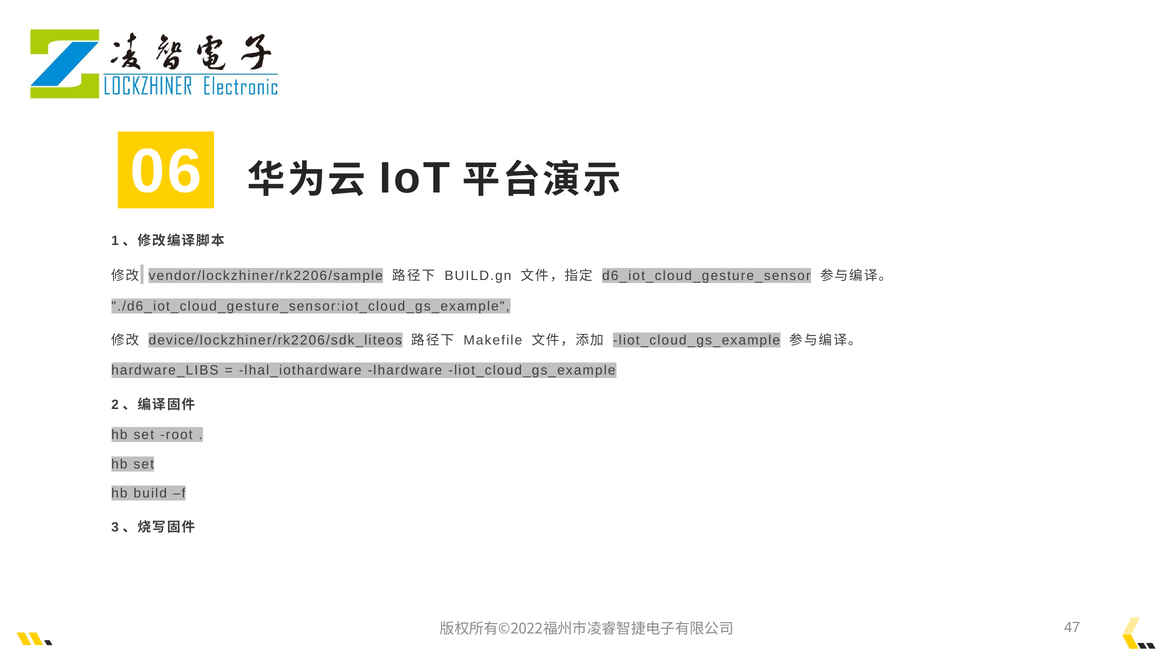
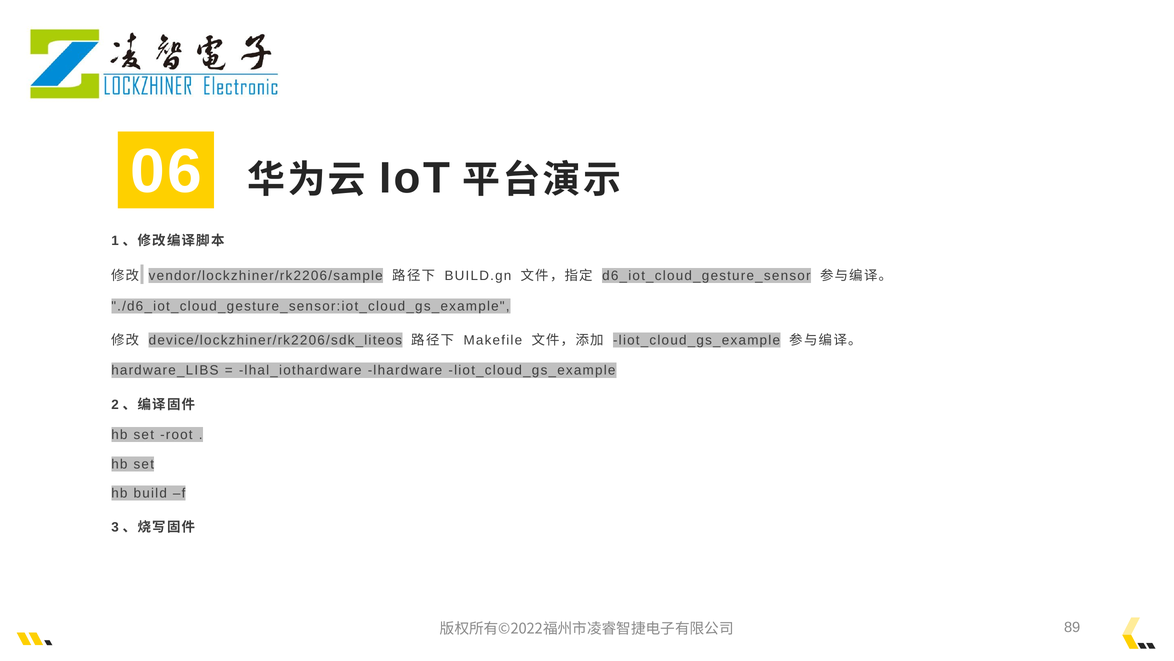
47: 47 -> 89 (1072, 627)
